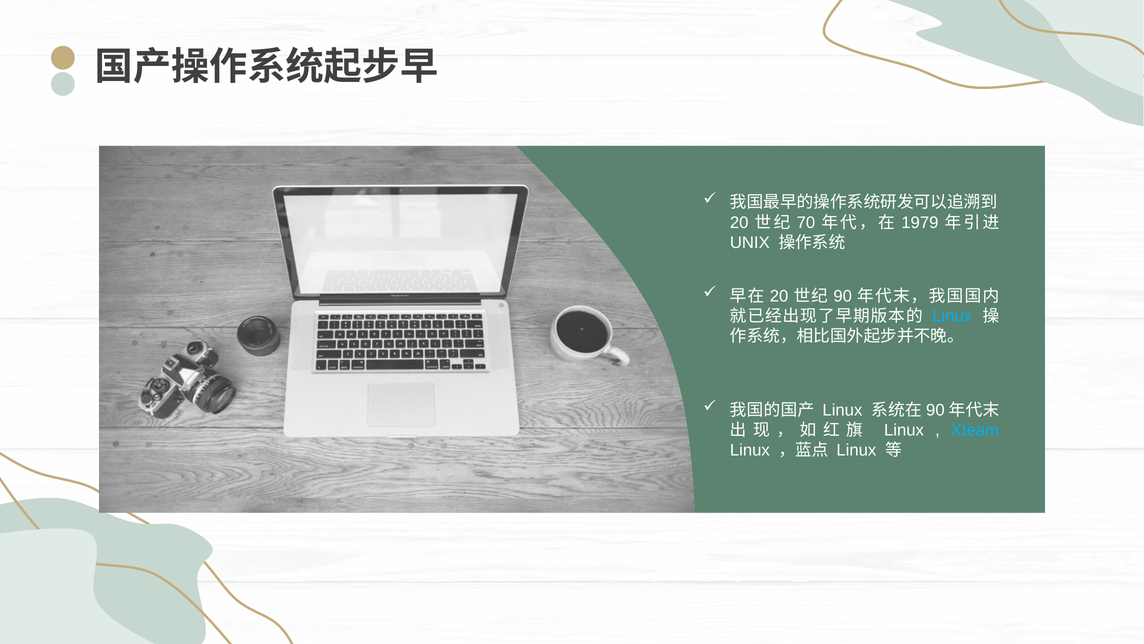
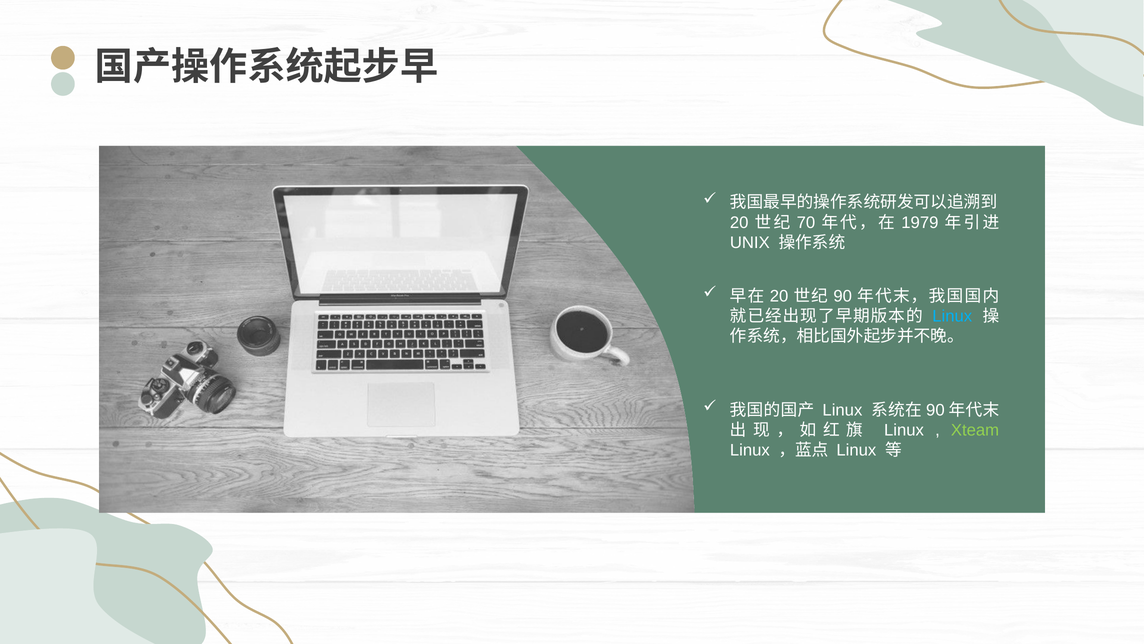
Xteam colour: light blue -> light green (975, 430)
